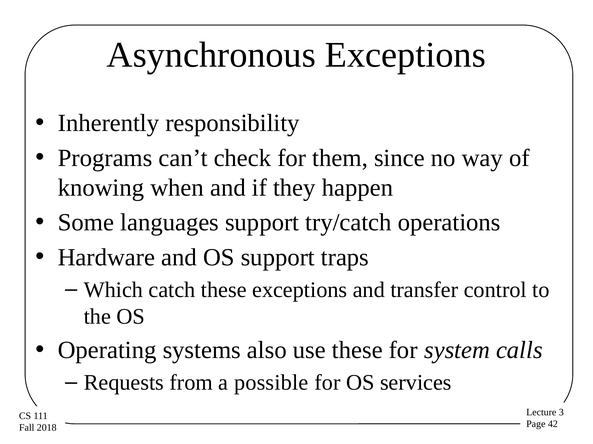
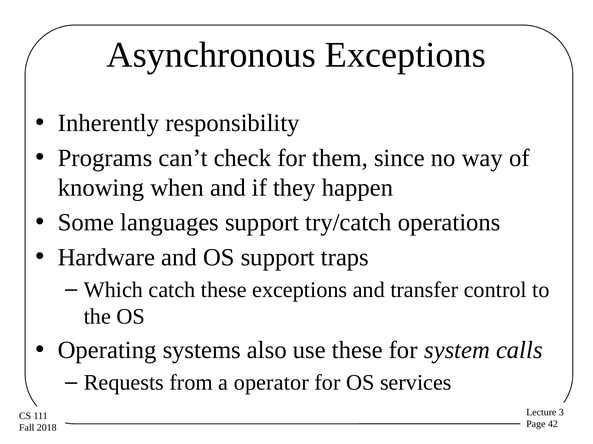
possible: possible -> operator (271, 383)
